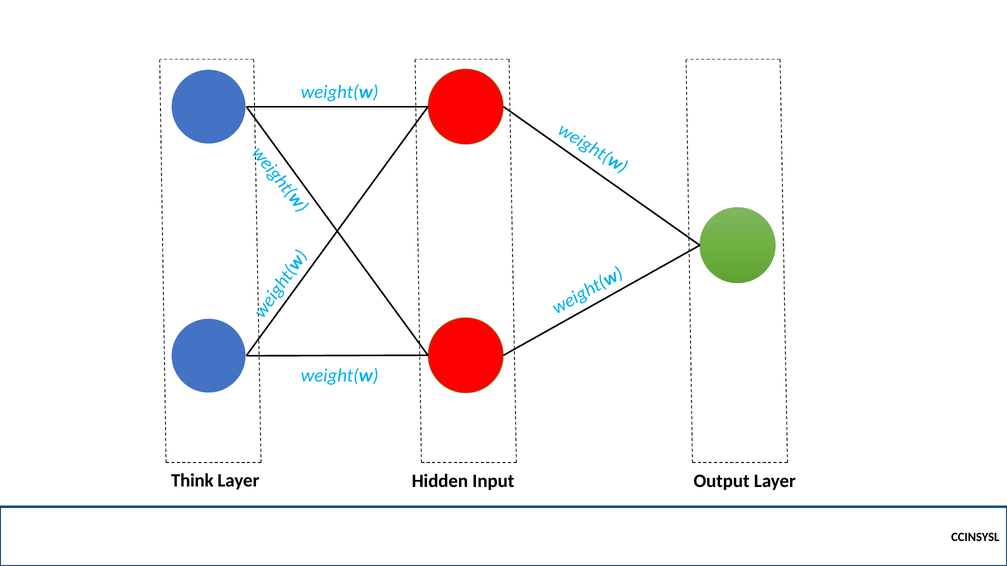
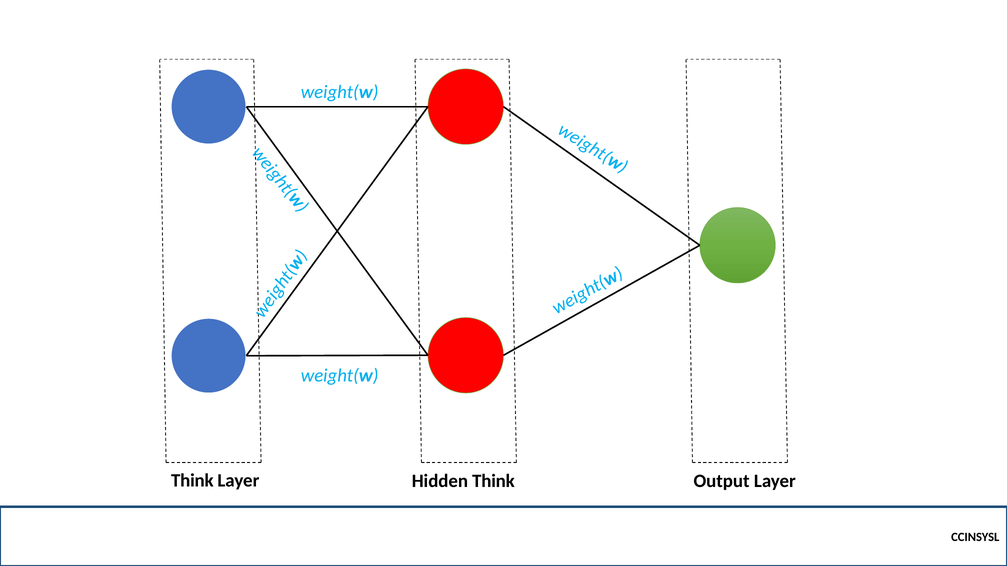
Hidden Input: Input -> Think (493, 481)
